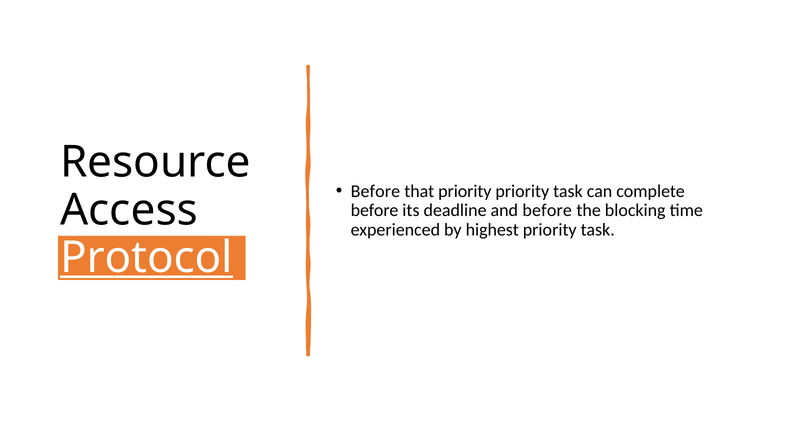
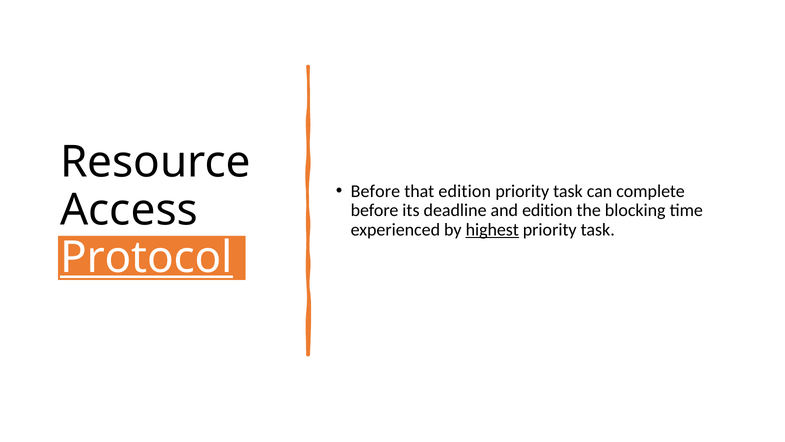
that priority: priority -> edition (465, 191)
and before: before -> edition (547, 210)
highest underline: none -> present (492, 230)
